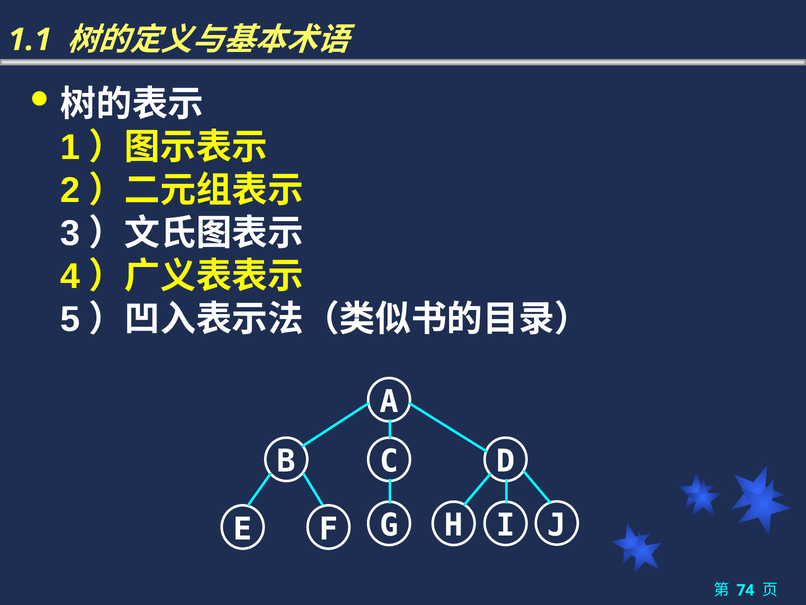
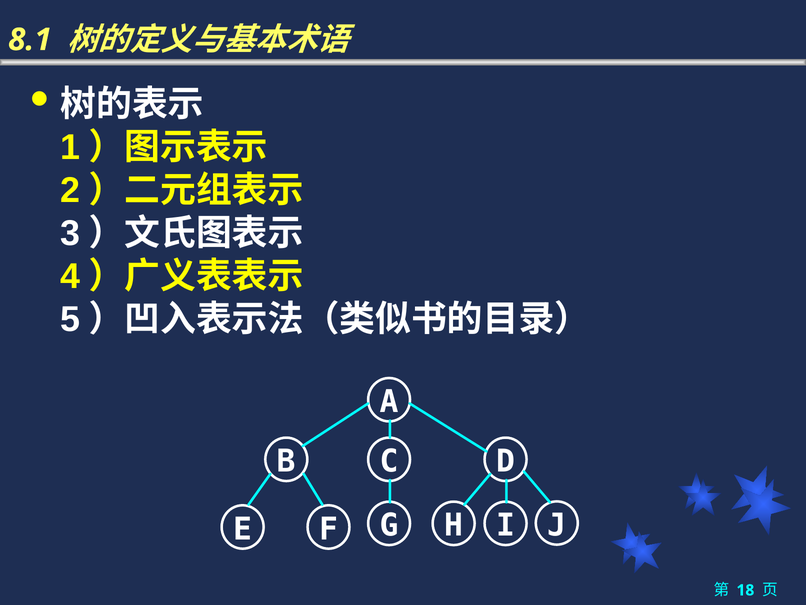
1.1: 1.1 -> 8.1 (30, 40)
74: 74 -> 18 (745, 590)
